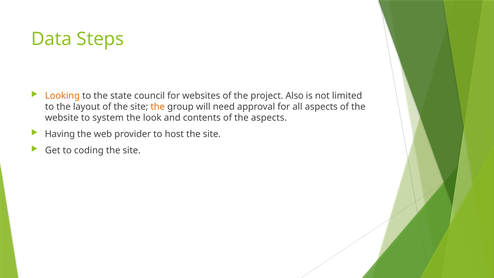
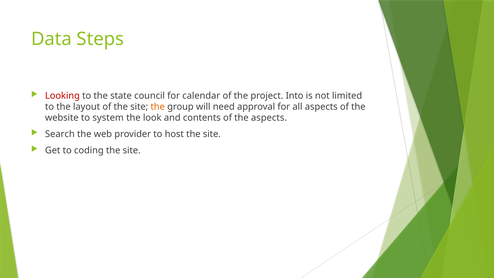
Looking colour: orange -> red (62, 96)
websites: websites -> calendar (201, 96)
Also: Also -> Into (295, 96)
Having: Having -> Search (60, 134)
